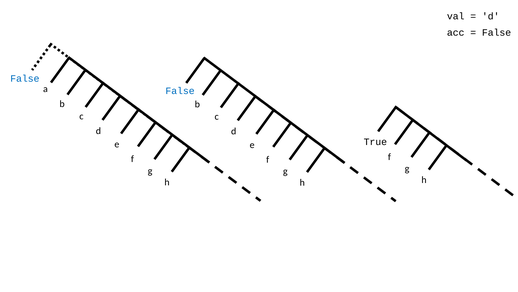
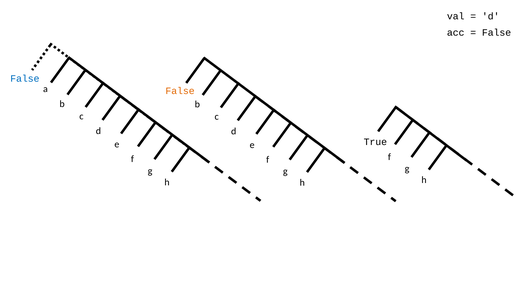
False colour: blue -> orange (180, 91)
